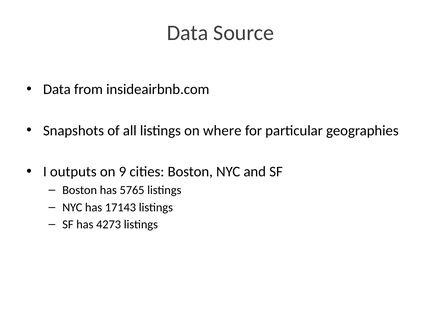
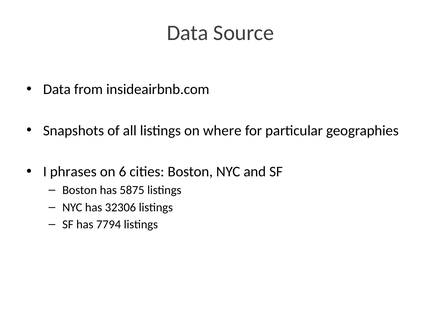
outputs: outputs -> phrases (73, 172)
9: 9 -> 6 (122, 172)
5765: 5765 -> 5875 (132, 190)
17143: 17143 -> 32306 (120, 207)
4273: 4273 -> 7794 (109, 224)
